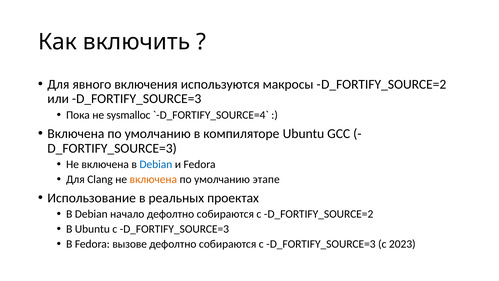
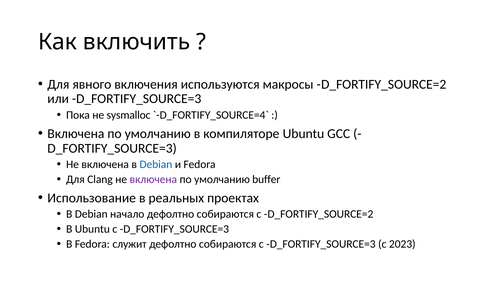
включена colour: orange -> purple (153, 179)
этапе: этапе -> buffer (266, 179)
вызове: вызове -> служит (130, 244)
